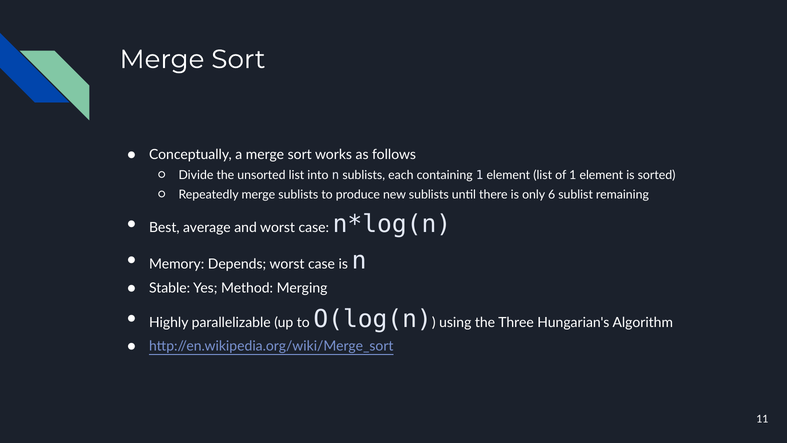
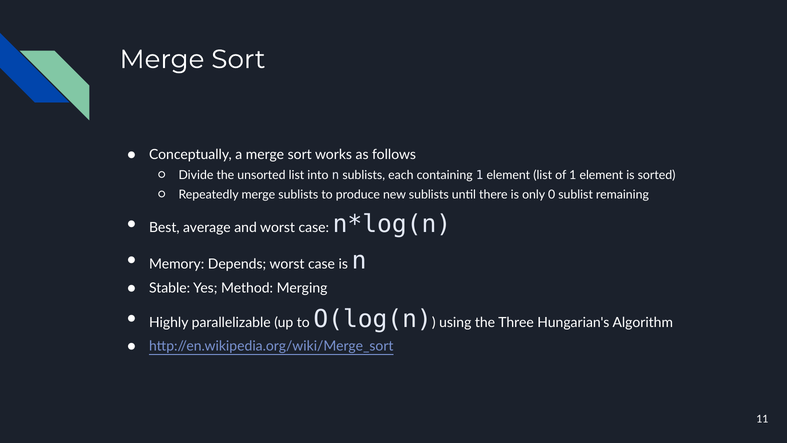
6: 6 -> 0 (552, 194)
